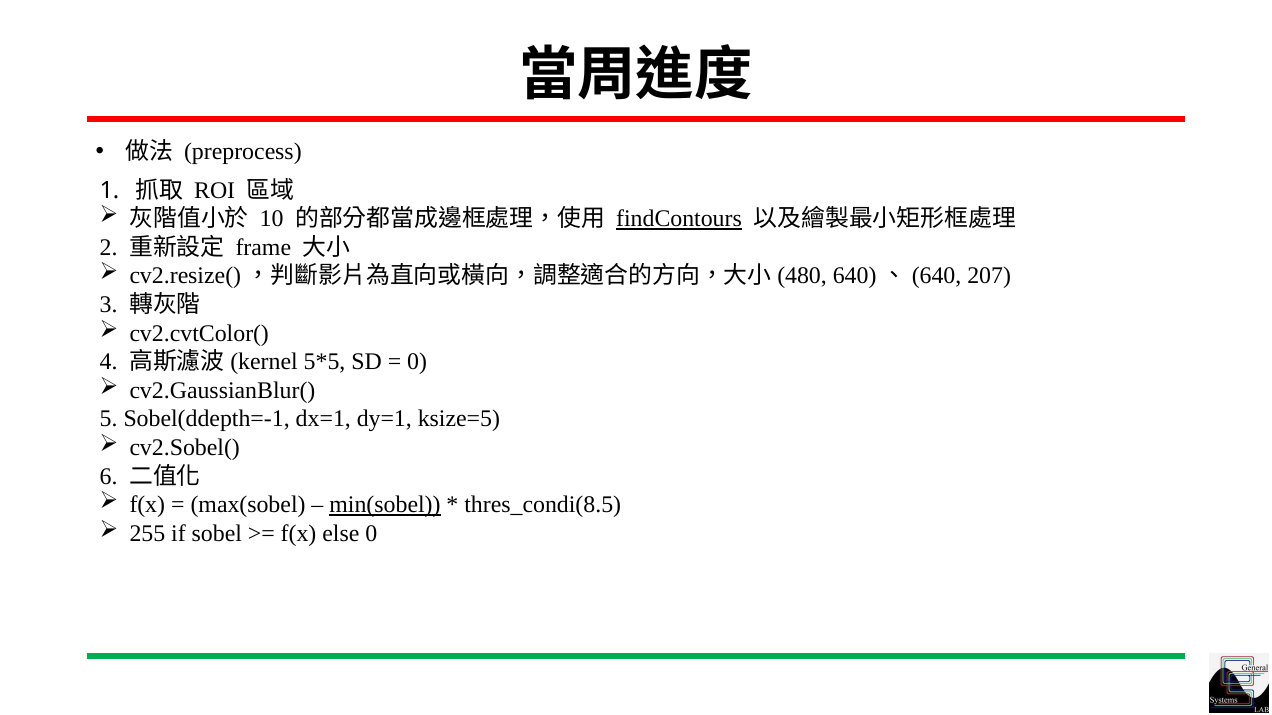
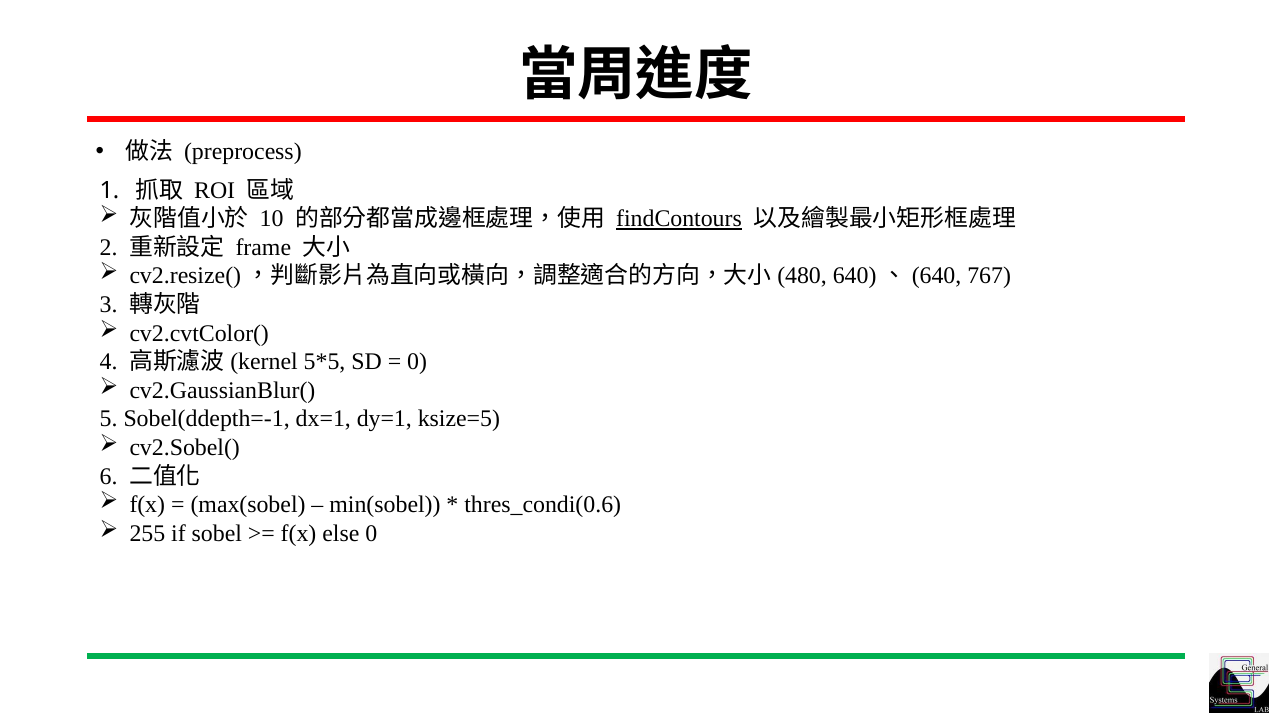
207: 207 -> 767 (989, 276)
min(sobel underline: present -> none (385, 505)
thres_condi(8.5: thres_condi(8.5 -> thres_condi(0.6 (543, 505)
